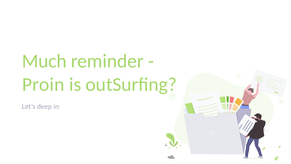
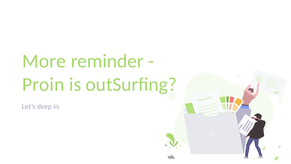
Much: Much -> More (44, 61)
